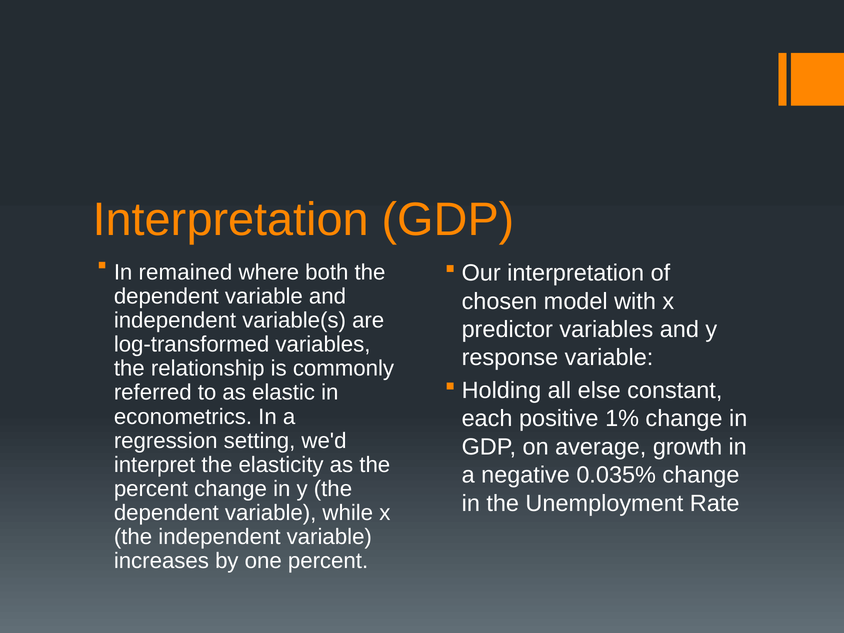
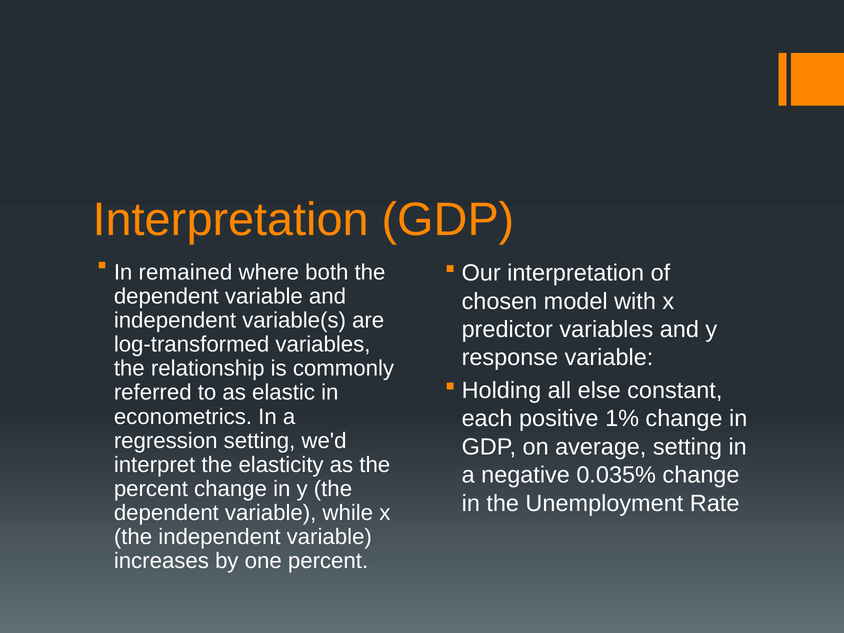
average growth: growth -> setting (687, 447)
